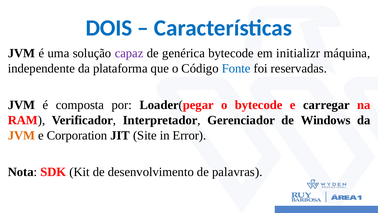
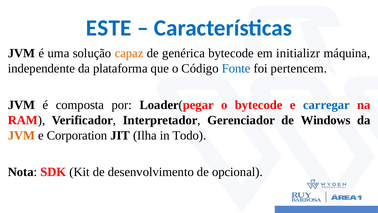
DOIS: DOIS -> ESTE (109, 28)
capaz colour: purple -> orange (129, 53)
reservadas: reservadas -> pertencem (299, 68)
carregar colour: black -> blue (326, 105)
Site: Site -> Ilha (145, 135)
Error: Error -> Todo (189, 135)
palavras: palavras -> opcional (237, 172)
